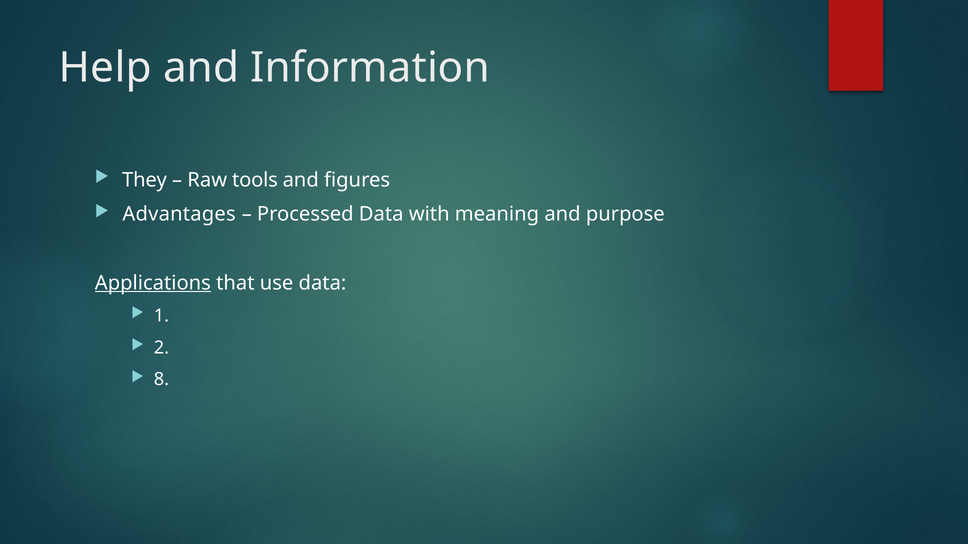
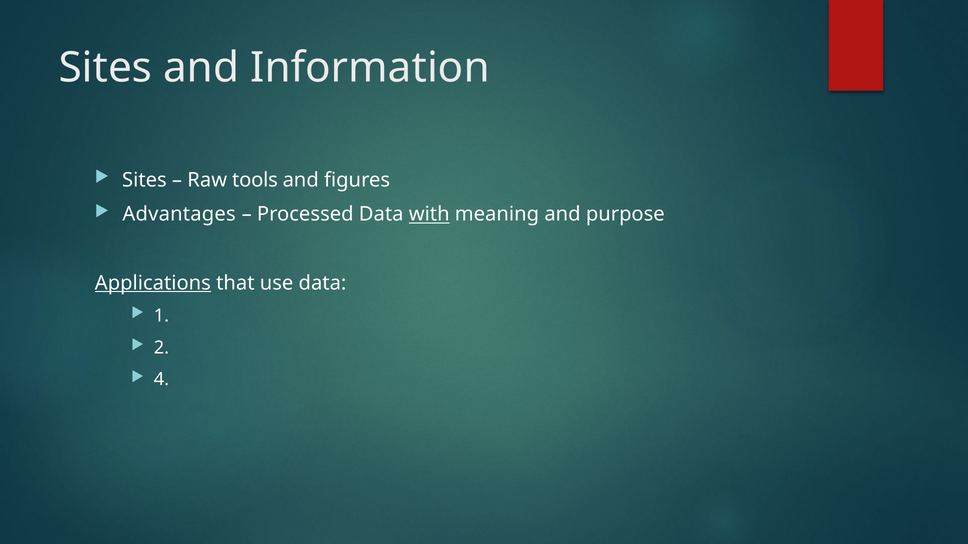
Help: Help -> Sites (105, 68)
They: They -> Sites (144, 180)
with underline: none -> present (429, 215)
8: 8 -> 4 (161, 380)
